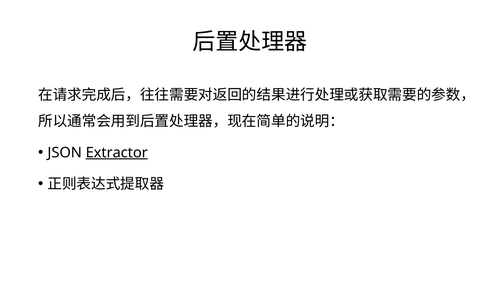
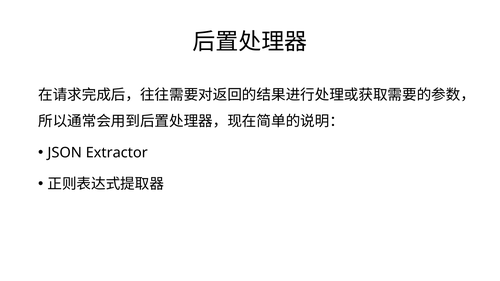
Extractor underline: present -> none (117, 153)
